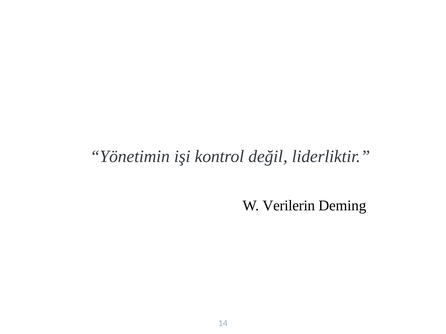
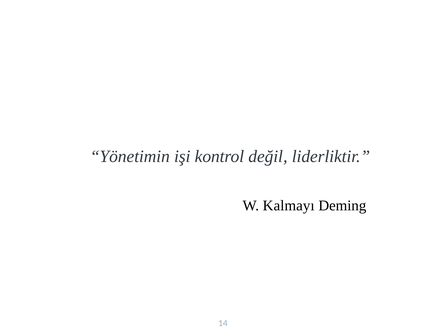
Verilerin: Verilerin -> Kalmayı (289, 206)
